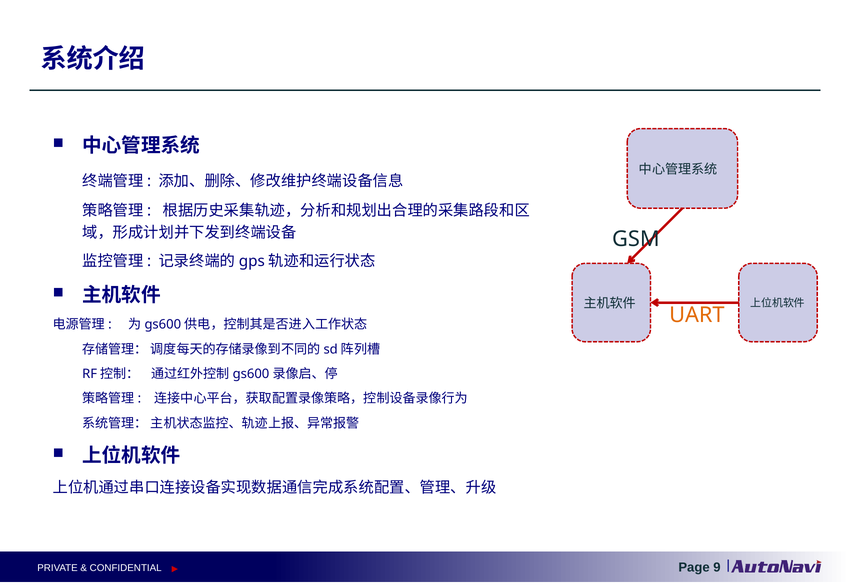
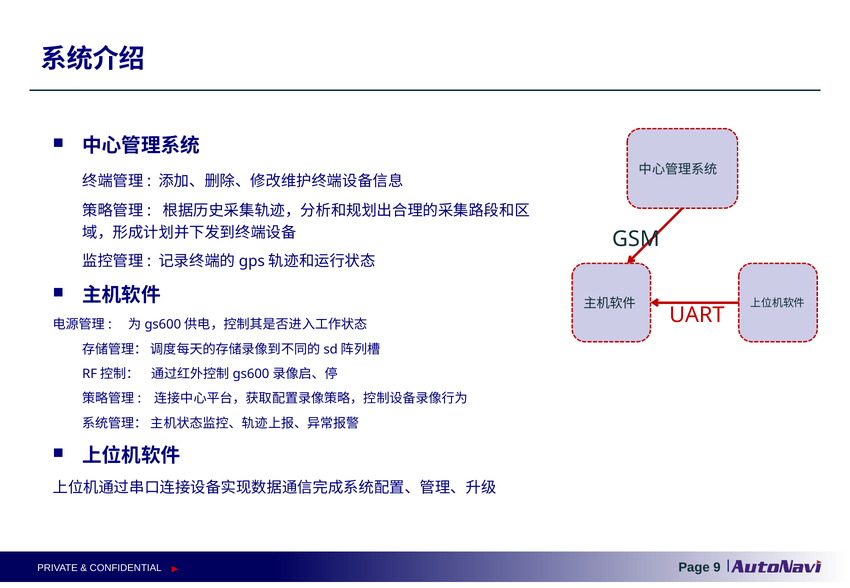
UART colour: orange -> red (697, 315)
